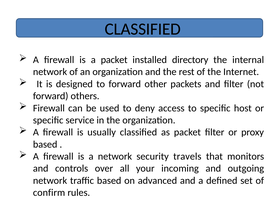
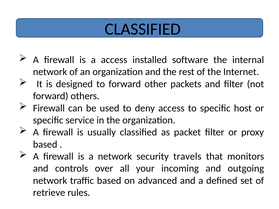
a packet: packet -> access (114, 60)
directory: directory -> software (190, 60)
confirm: confirm -> retrieve (49, 193)
